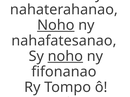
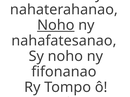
noho underline: present -> none (65, 56)
